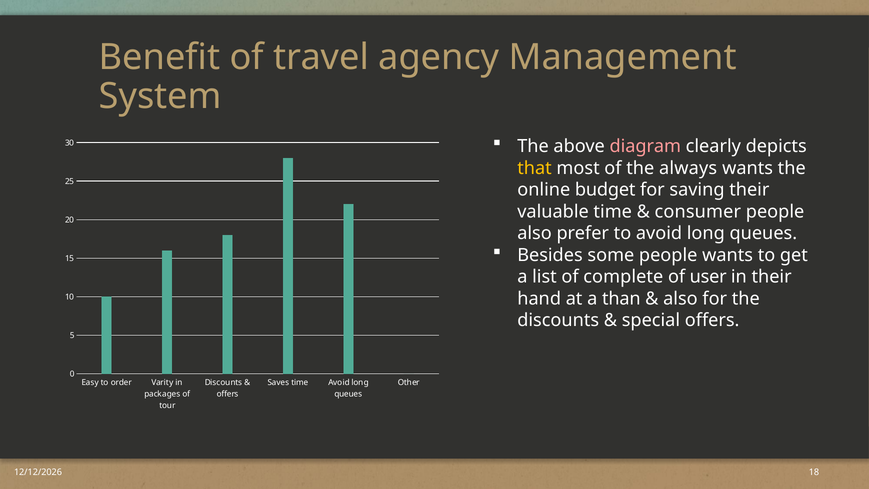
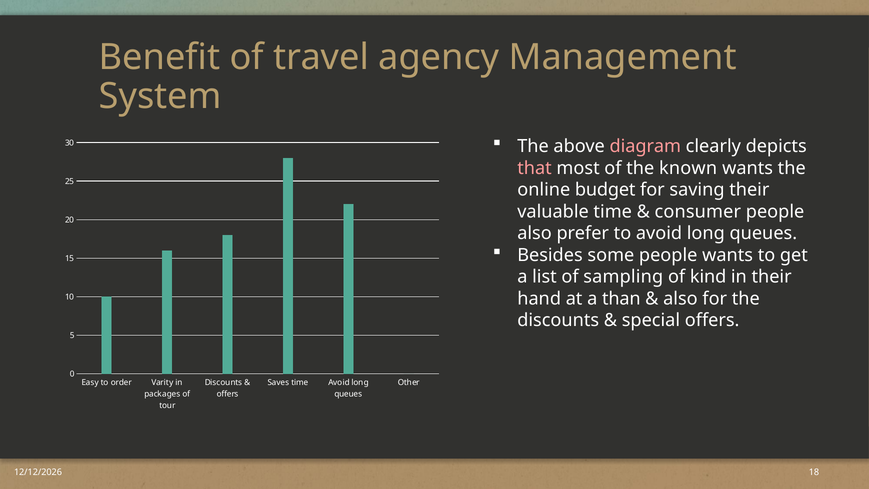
that colour: yellow -> pink (535, 168)
always: always -> known (688, 168)
complete: complete -> sampling (623, 277)
user: user -> kind (708, 277)
